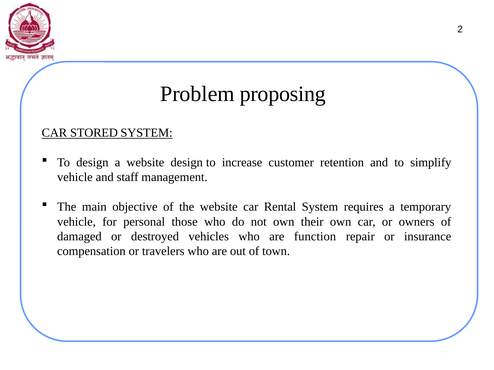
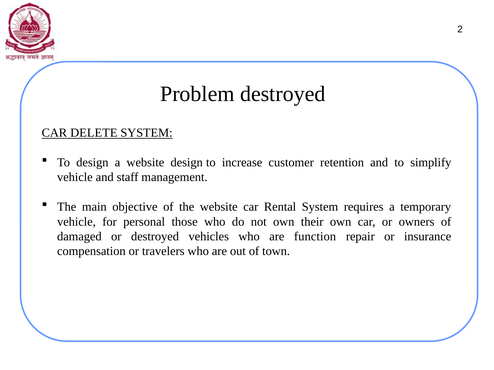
Problem proposing: proposing -> destroyed (283, 94)
STORED: STORED -> DELETE (94, 133)
